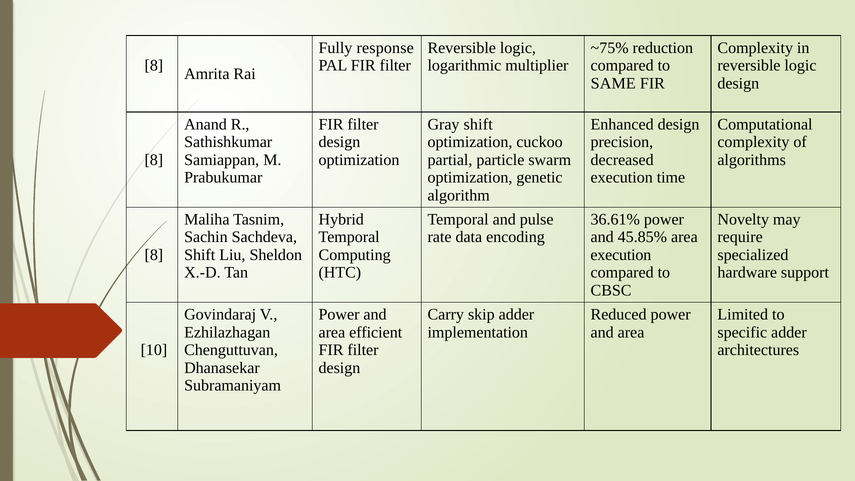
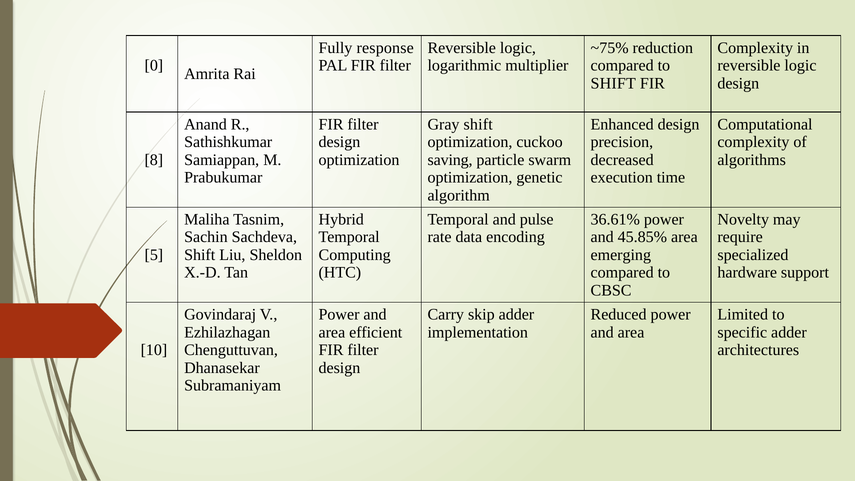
8: 8 -> 0 (154, 66)
SAME: SAME -> SHIFT (613, 83)
partial: partial -> saving (450, 160)
8: 8 -> 5 (154, 255)
execution: execution -> emerging (621, 255)
